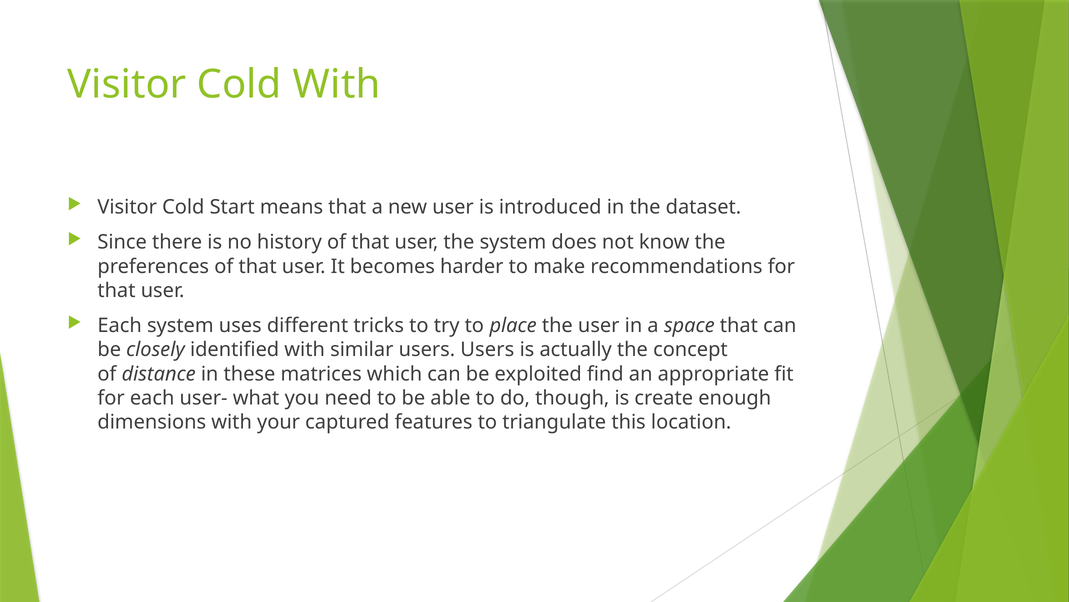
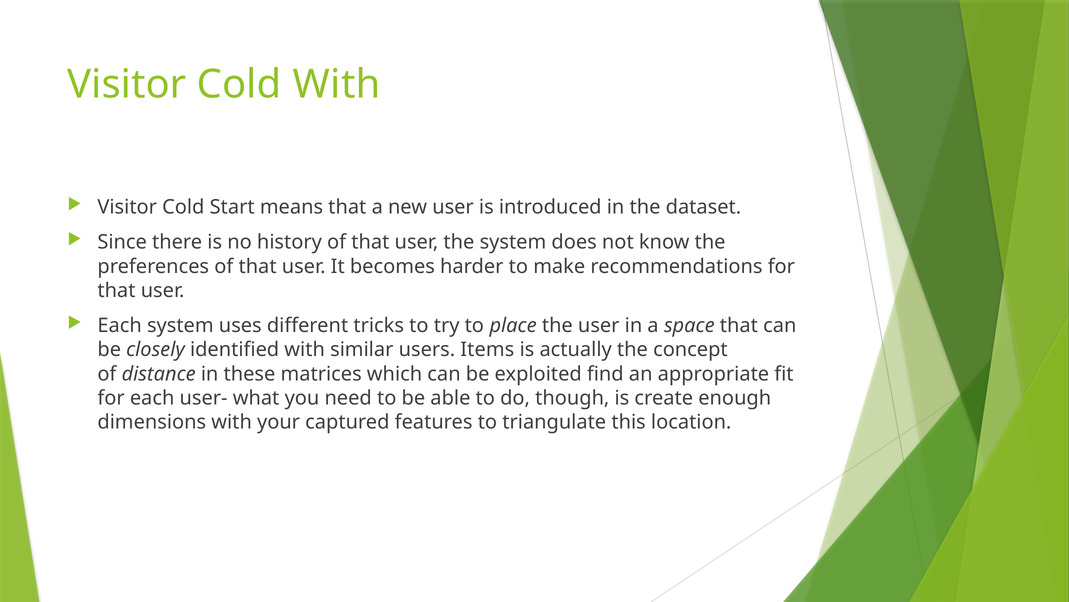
users Users: Users -> Items (487, 349)
